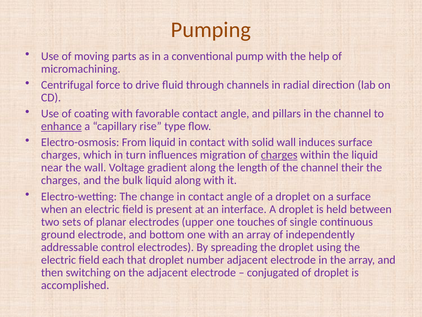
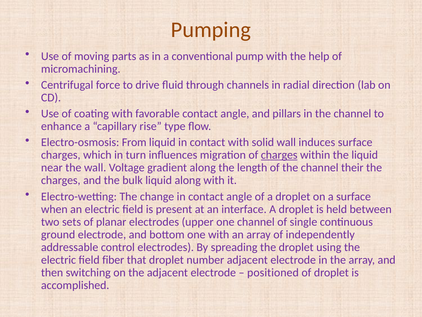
enhance underline: present -> none (61, 126)
one touches: touches -> channel (256, 222)
each: each -> fiber (113, 259)
conjugated: conjugated -> positioned (273, 272)
